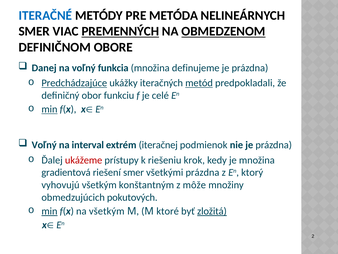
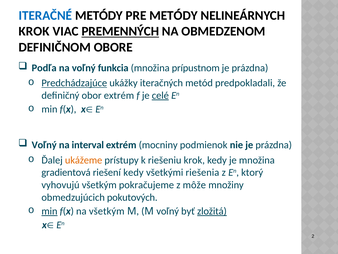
PRE METÓDA: METÓDA -> METÓDY (174, 16)
SMER: SMER -> KROK (34, 31)
OBMEDZENOM underline: present -> none (223, 31)
Danej: Danej -> Podľa (44, 68)
definujeme: definujeme -> prípustnom (196, 68)
metód underline: present -> none (199, 83)
obor funkciu: funkciu -> extrém (119, 95)
celé underline: none -> present (160, 95)
min underline: present -> none (49, 109)
iteračnej: iteračnej -> mocniny (158, 145)
ukážeme colour: red -> orange (84, 160)
riešení smer: smer -> kedy (133, 172)
všetkými prázdna: prázdna -> riešenia (202, 172)
konštantným: konštantným -> pokračujeme (146, 185)
M ktoré: ktoré -> voľný (168, 211)
